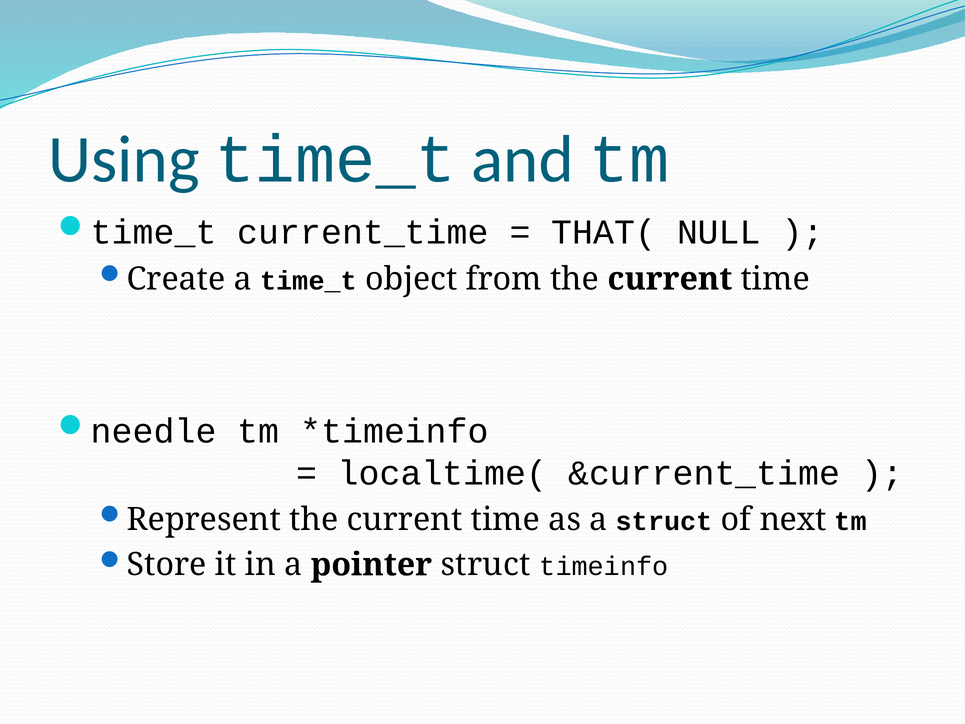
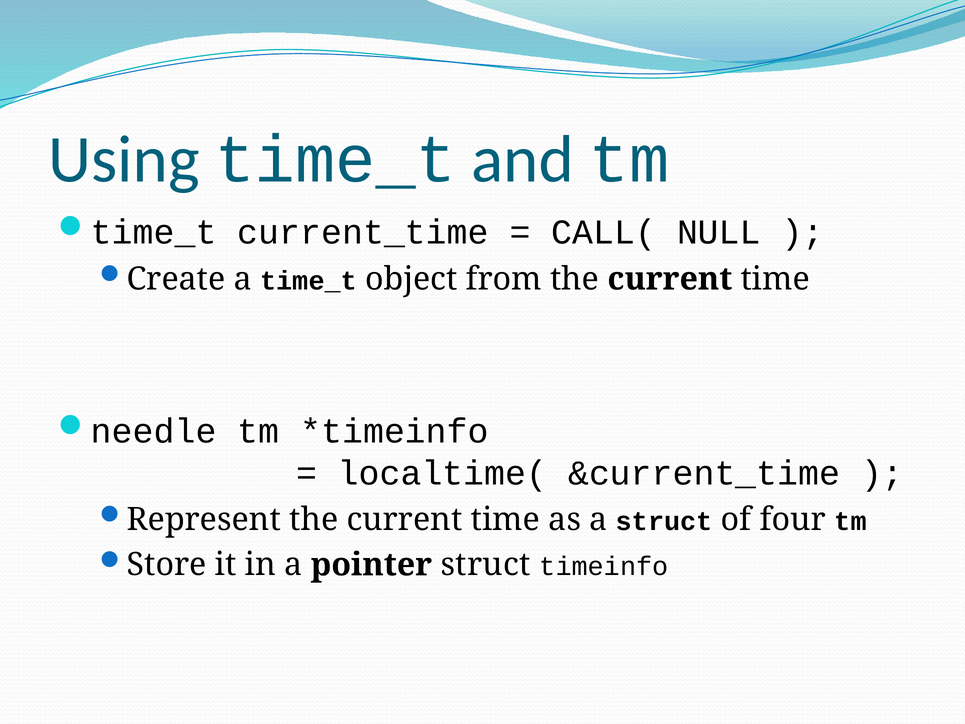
THAT(: THAT( -> CALL( (604, 232)
next: next -> four (793, 520)
